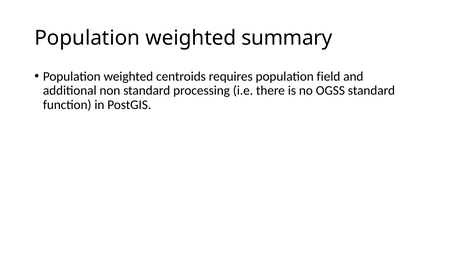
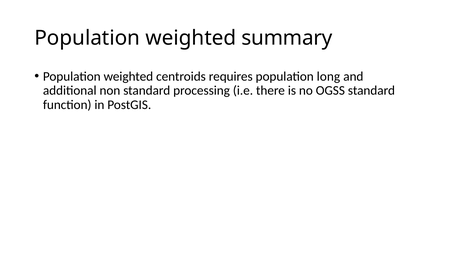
field: field -> long (328, 76)
